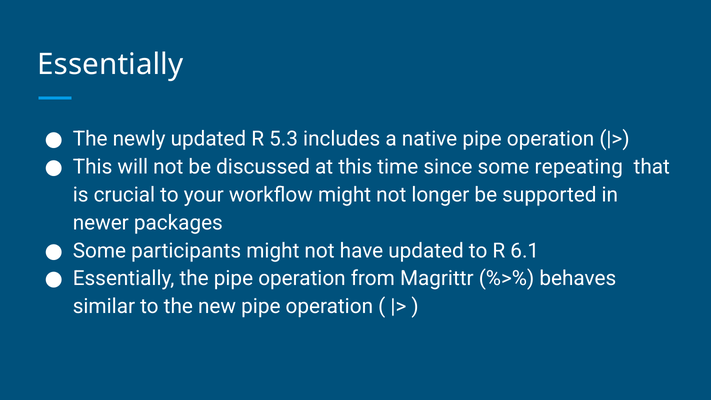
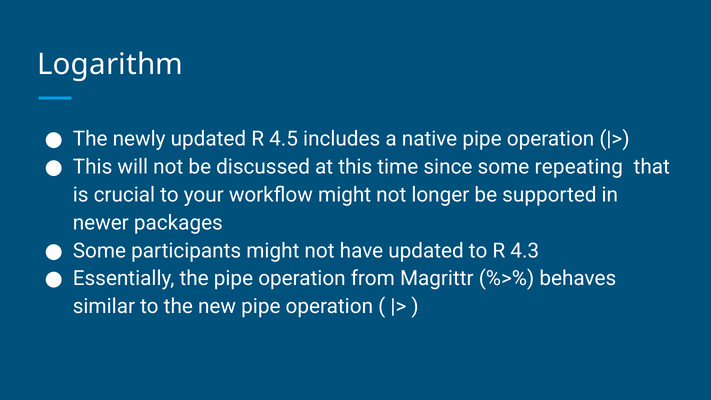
Essentially: Essentially -> Logarithm (110, 65)
5.3: 5.3 -> 4.5 (284, 139)
6.1: 6.1 -> 4.3 (525, 251)
